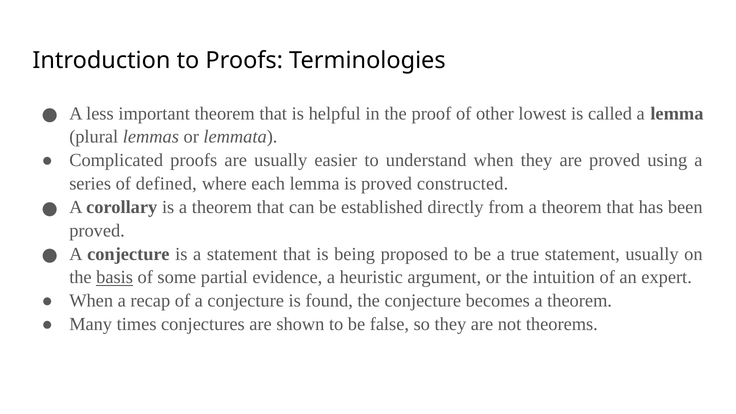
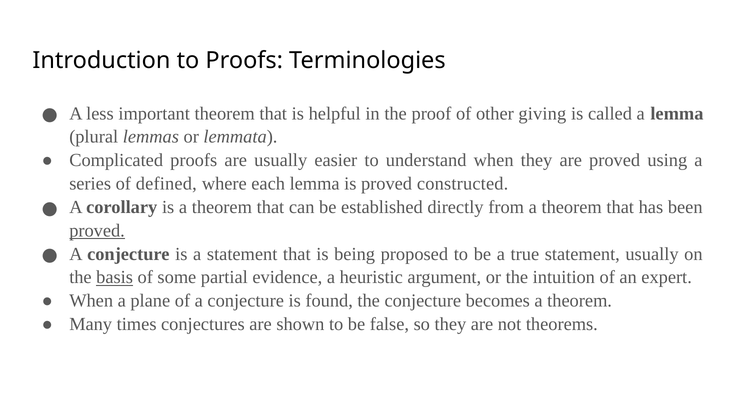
lowest: lowest -> giving (542, 114)
proved underline: none -> present (97, 231)
recap: recap -> plane (150, 301)
